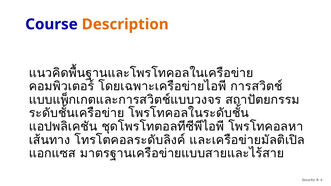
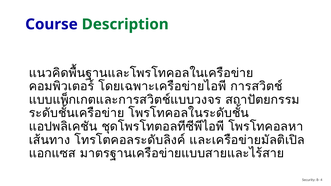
Description colour: orange -> green (125, 24)
